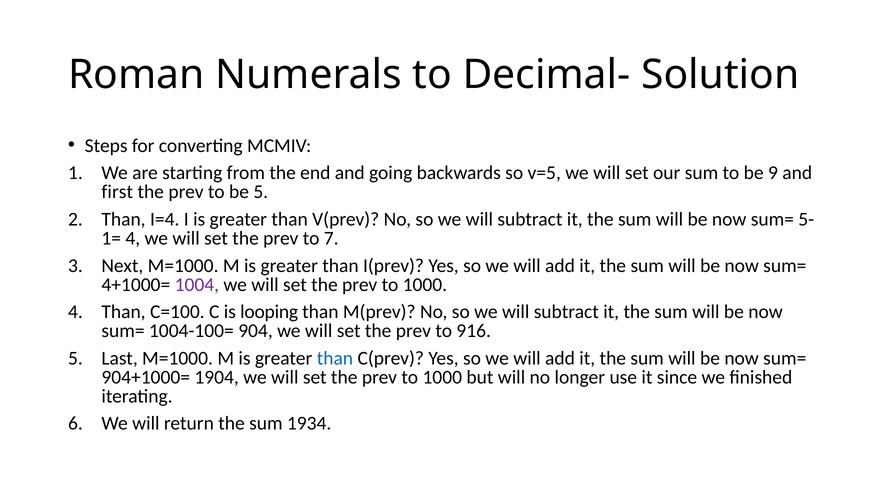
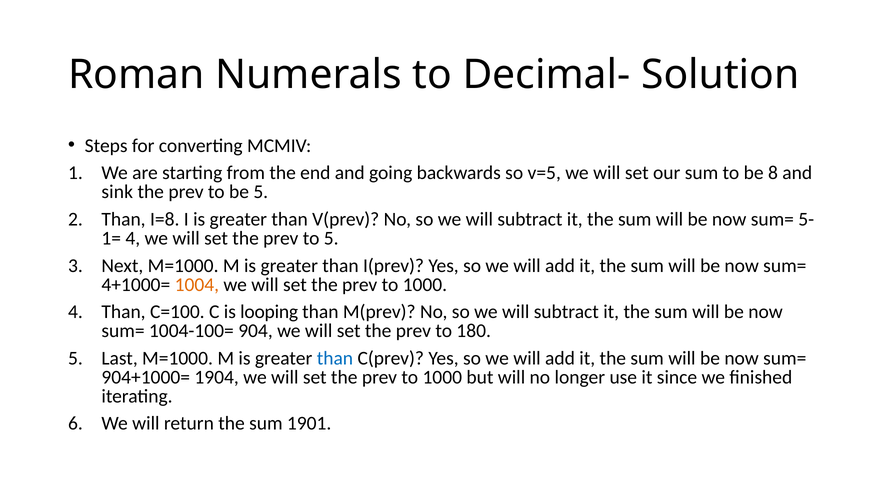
9: 9 -> 8 (773, 173)
first: first -> sink (117, 192)
I=4: I=4 -> I=8 (165, 219)
to 7: 7 -> 5 (331, 238)
1004 colour: purple -> orange (197, 284)
916: 916 -> 180 (474, 331)
1934: 1934 -> 1901 (309, 423)
